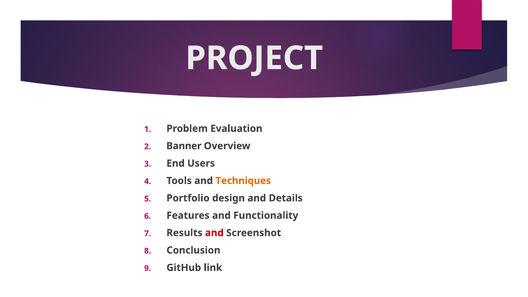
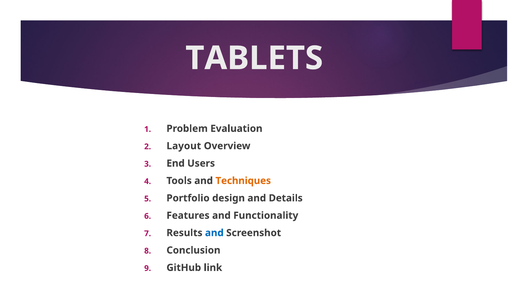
PROJECT: PROJECT -> TABLETS (254, 58)
Banner: Banner -> Layout (184, 146)
and colour: red -> blue (214, 233)
